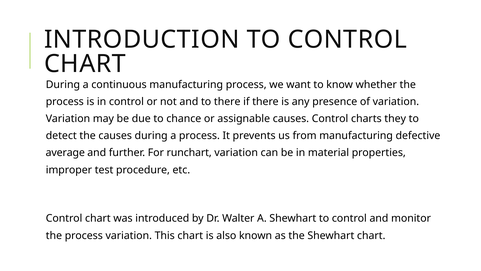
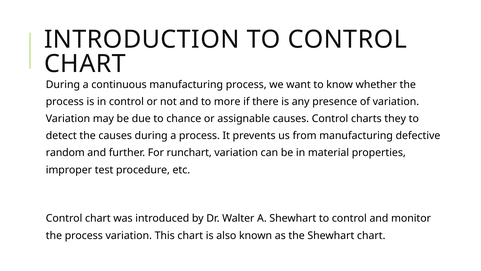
to there: there -> more (227, 101)
average: average -> random (65, 153)
